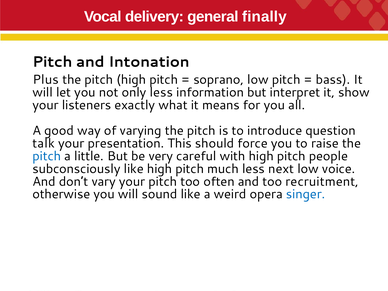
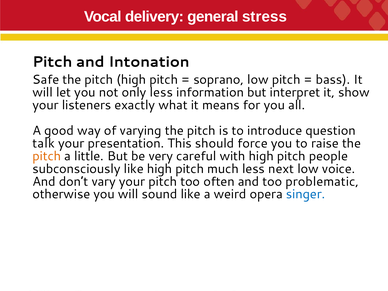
finally: finally -> stress (264, 17)
Plus: Plus -> Safe (46, 80)
pitch colour: blue -> orange (47, 156)
recruitment: recruitment -> problematic (322, 181)
